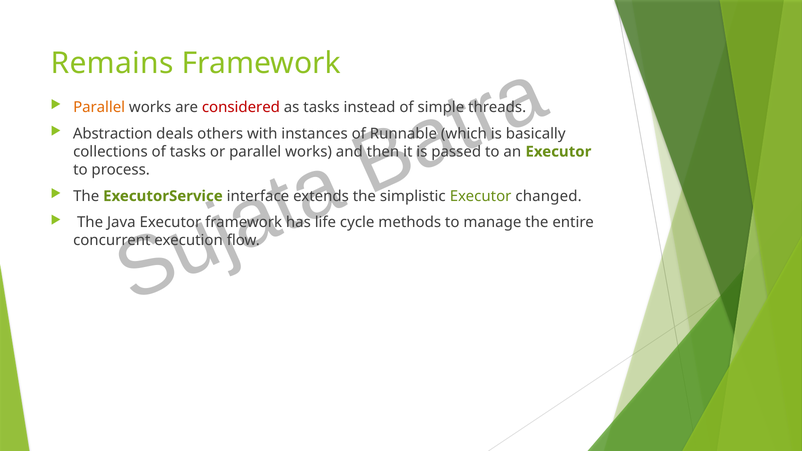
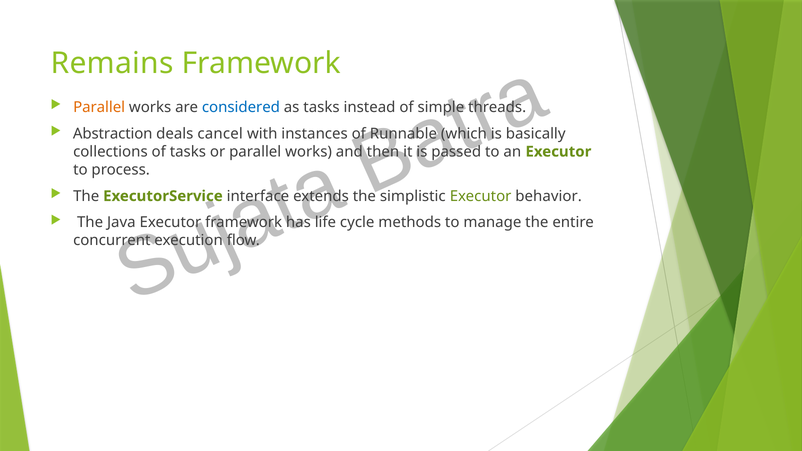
considered colour: red -> blue (241, 107)
others: others -> cancel (220, 134)
changed: changed -> behavior (549, 196)
